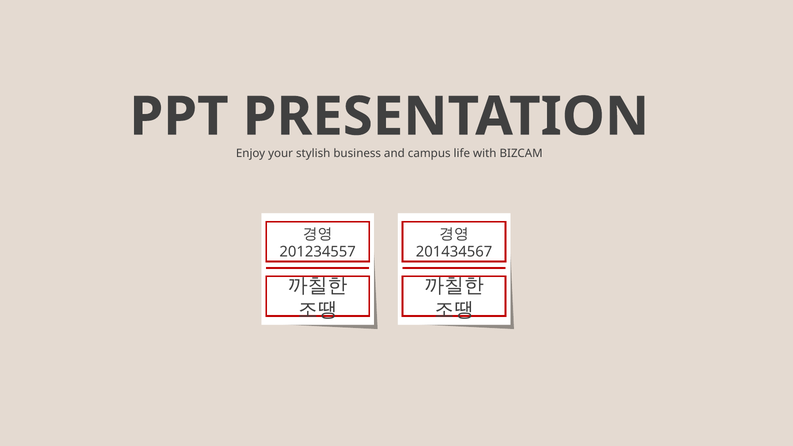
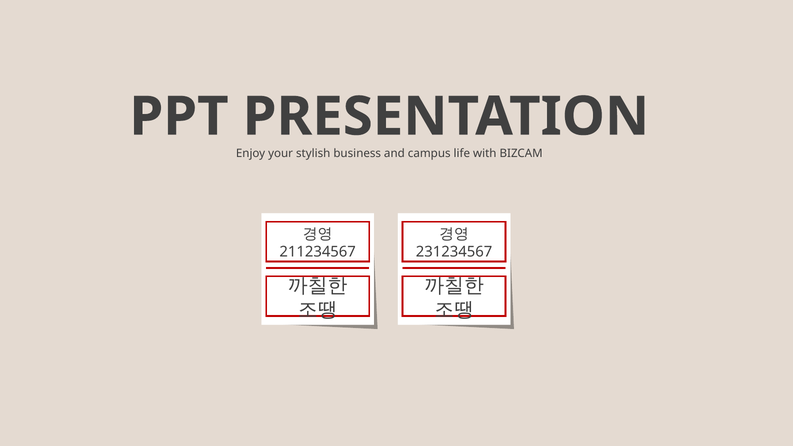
201234557: 201234557 -> 211234567 (318, 252)
201434567: 201434567 -> 231234567 (454, 252)
